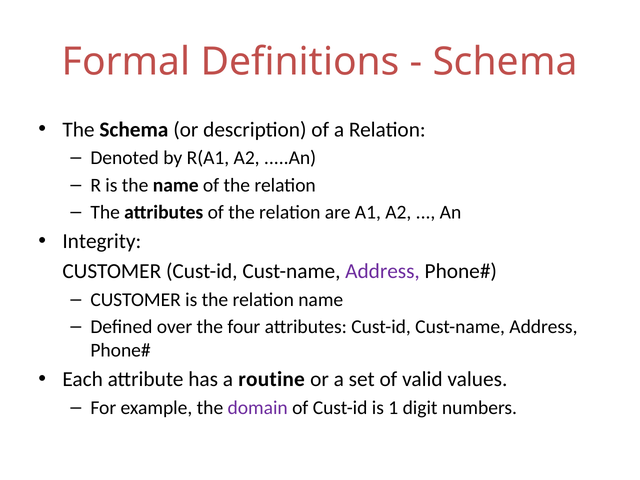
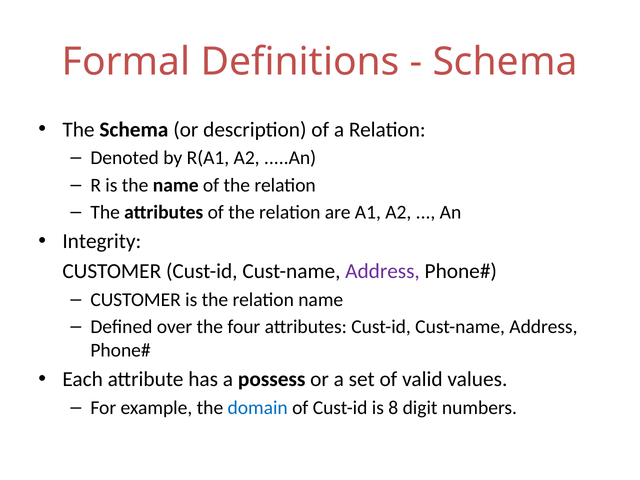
routine: routine -> possess (272, 379)
domain colour: purple -> blue (258, 408)
1: 1 -> 8 (393, 408)
